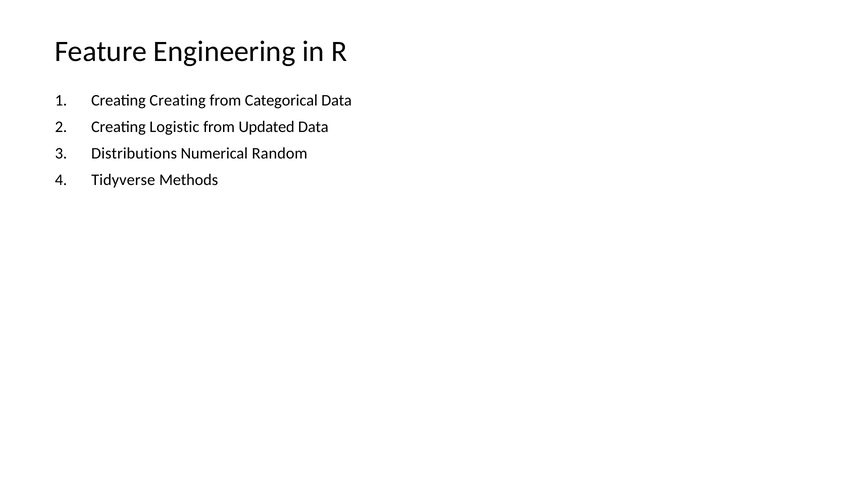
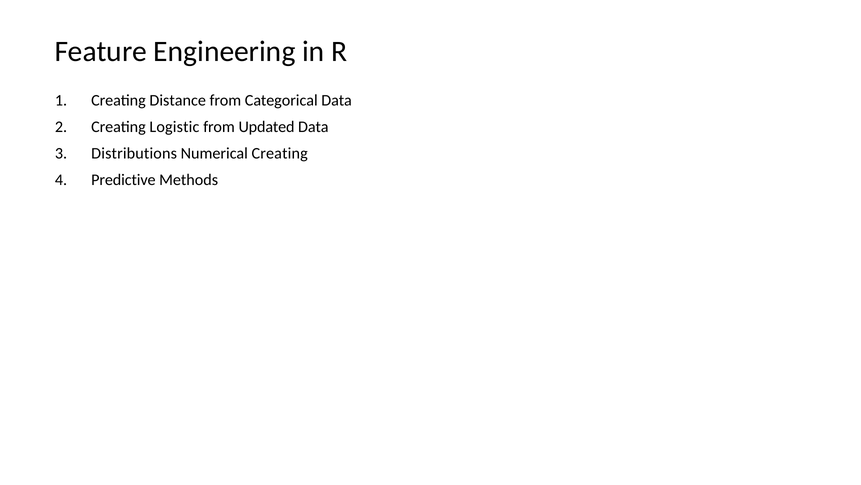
Creating Creating: Creating -> Distance (178, 100)
Numerical Random: Random -> Creating (280, 153)
Tidyverse: Tidyverse -> Predictive (123, 179)
